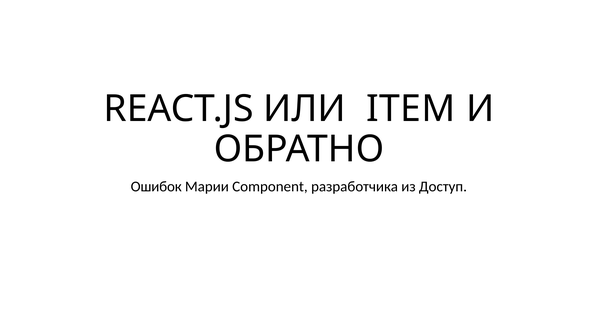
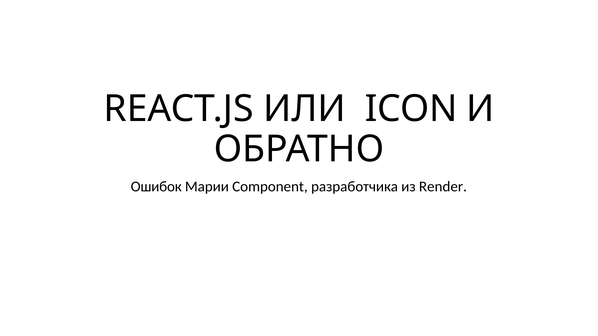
ITEM: ITEM -> ICON (411, 109)
Доступ: Доступ -> Render (443, 187)
